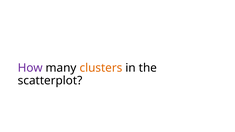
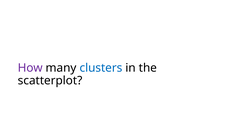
clusters colour: orange -> blue (101, 68)
